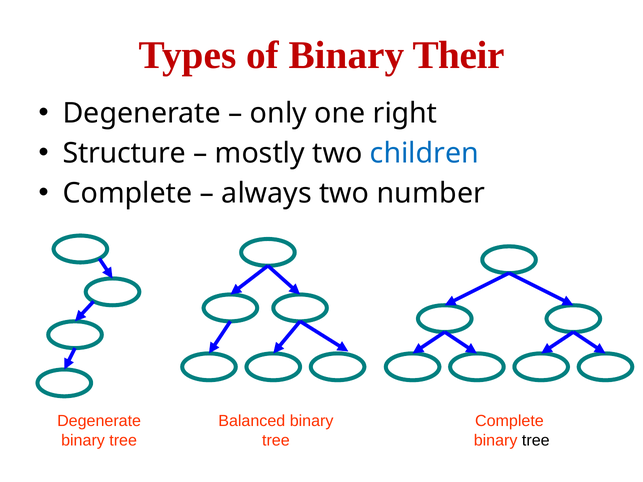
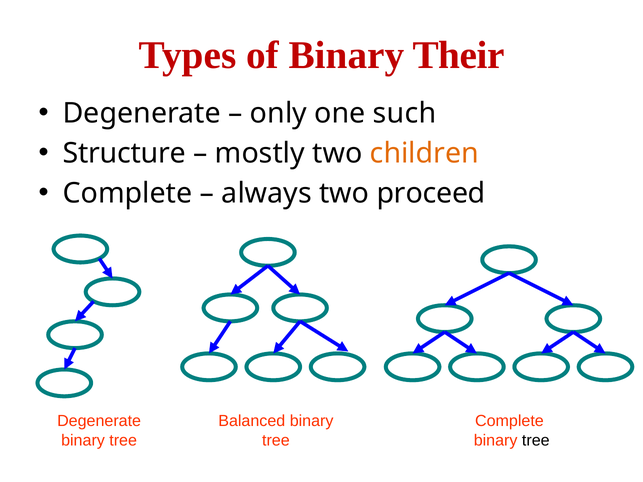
right: right -> such (405, 113)
children colour: blue -> orange (424, 153)
number: number -> proceed (431, 193)
